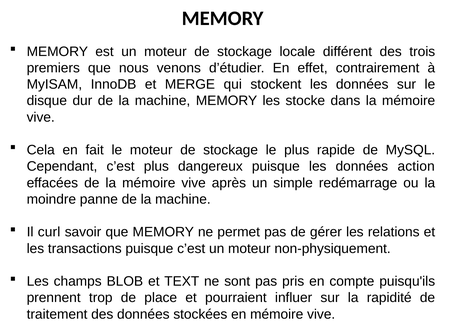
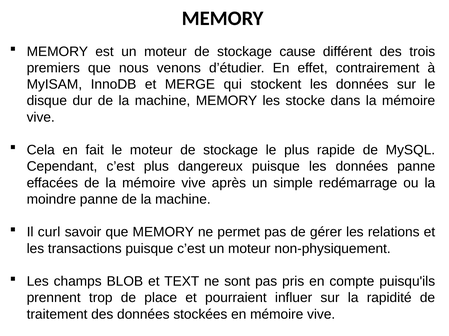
locale: locale -> cause (297, 52)
données action: action -> panne (416, 167)
